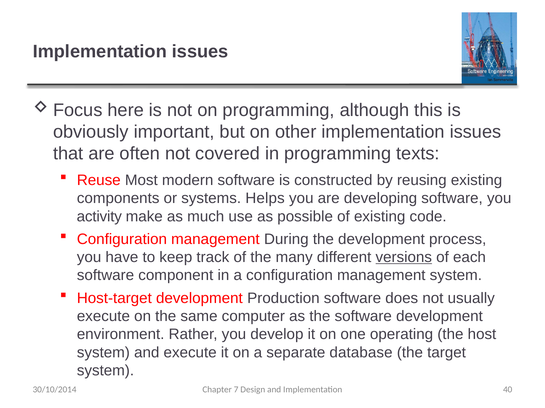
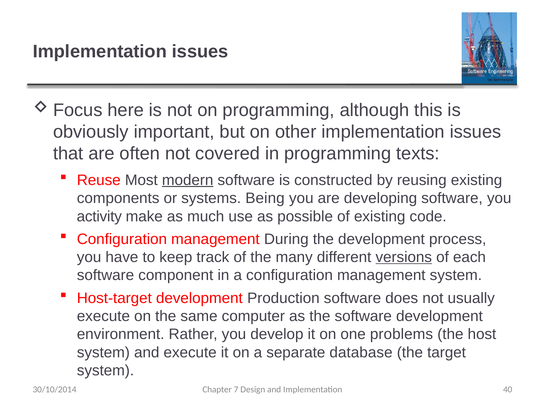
modern underline: none -> present (188, 180)
Helps: Helps -> Being (265, 199)
operating: operating -> problems (401, 335)
